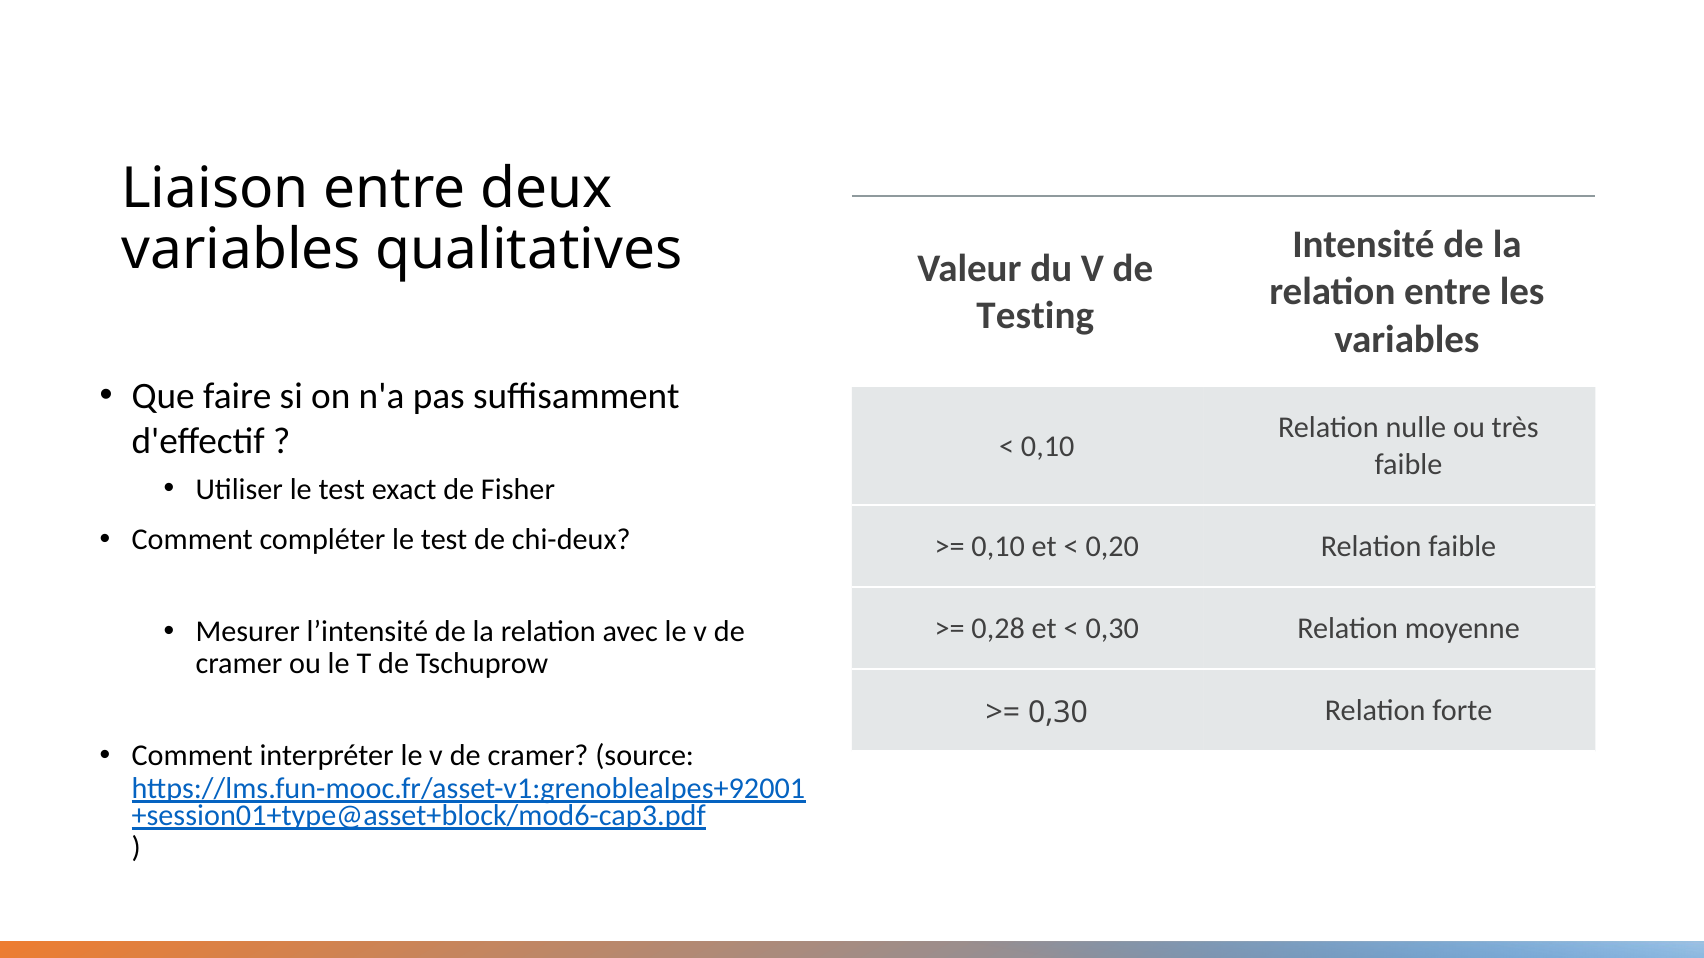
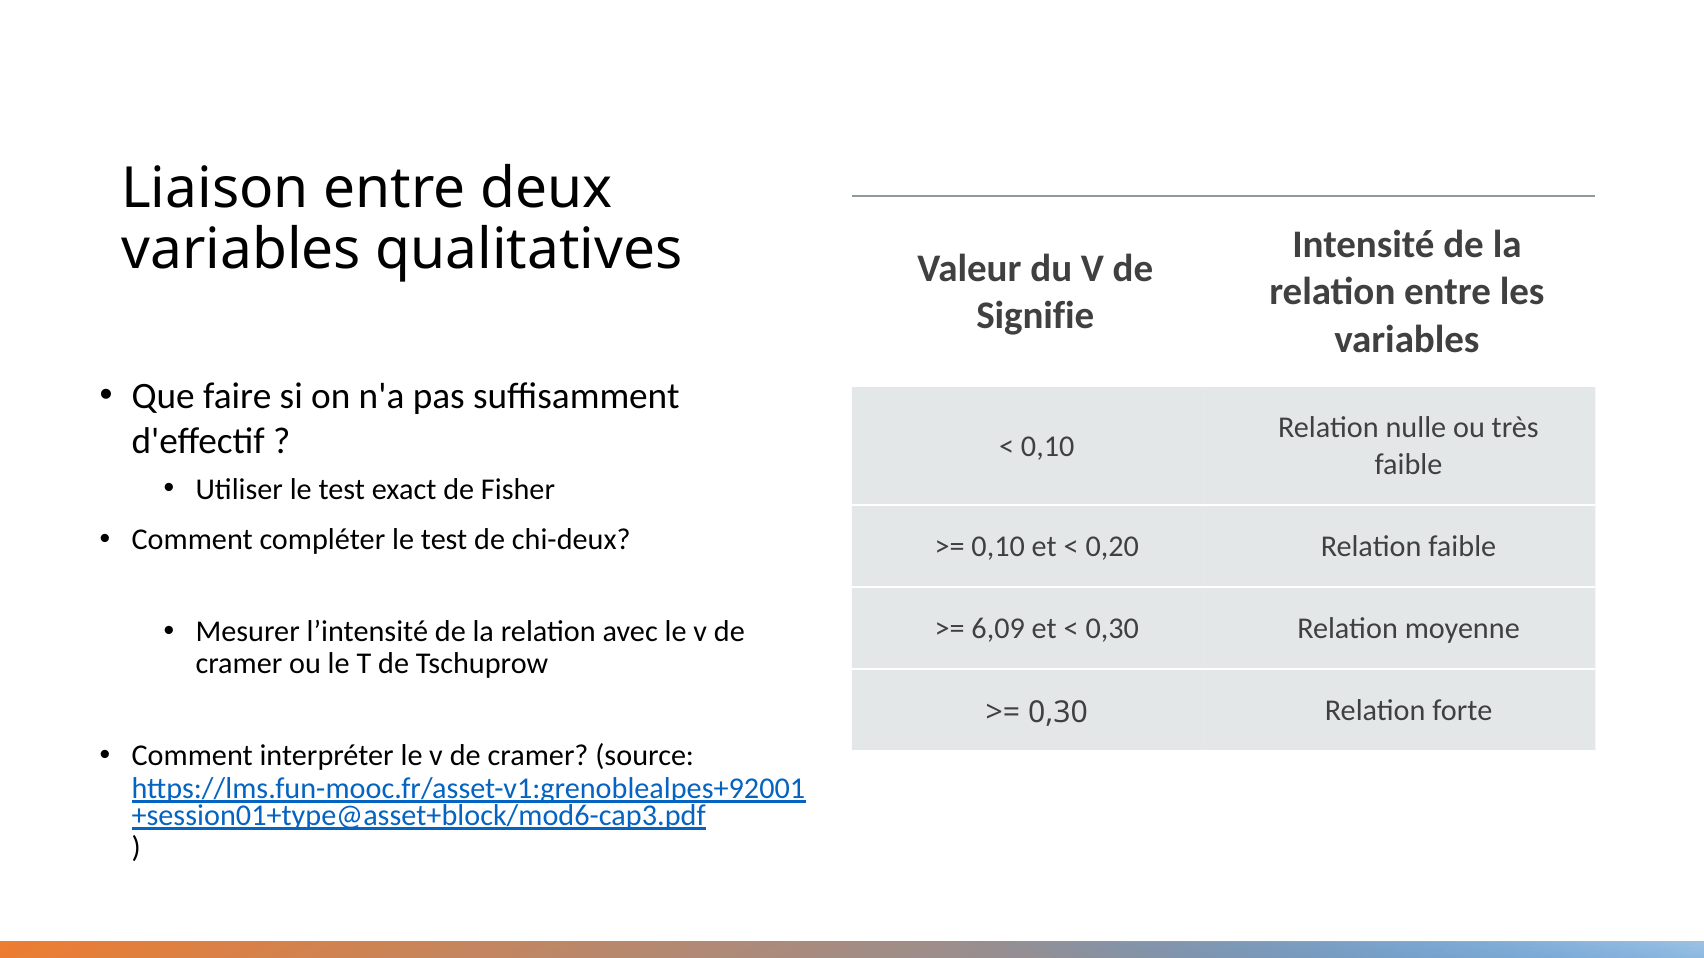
Testing: Testing -> Signifie (1035, 316)
0,28: 0,28 -> 6,09 (998, 629)
